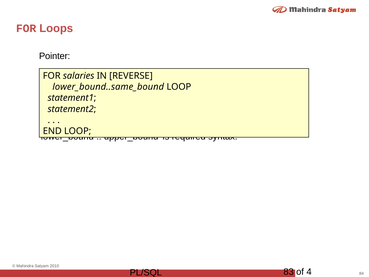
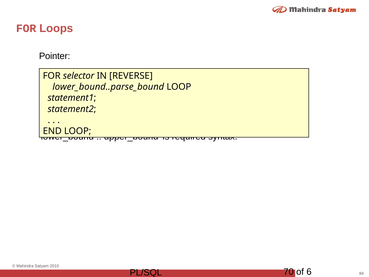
salaries: salaries -> selector (79, 76)
lower_bound..same_bound: lower_bound..same_bound -> lower_bound..parse_bound (108, 87)
83: 83 -> 70 (289, 272)
4: 4 -> 6 (309, 272)
